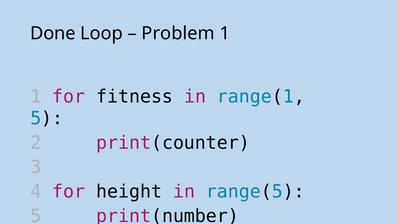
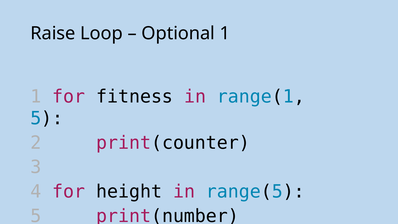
Done: Done -> Raise (53, 33)
Problem: Problem -> Optional (178, 33)
